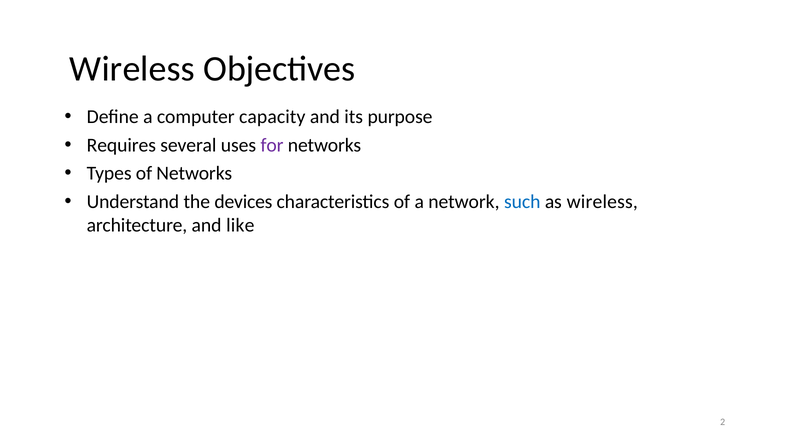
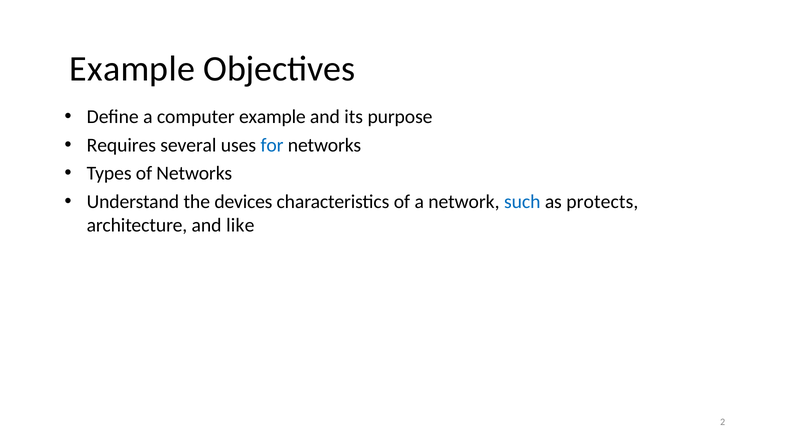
Wireless: Wireless -> Example (132, 69)
computer capacity: capacity -> example (272, 117)
for colour: purple -> blue (272, 145)
as wireless: wireless -> protects (602, 202)
